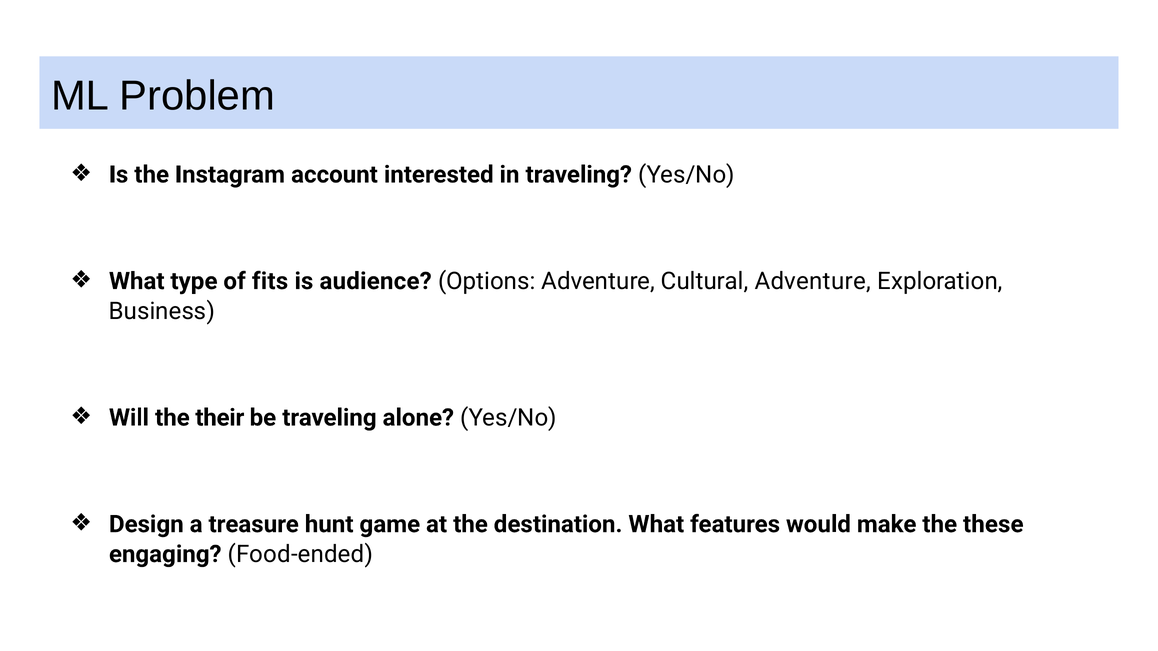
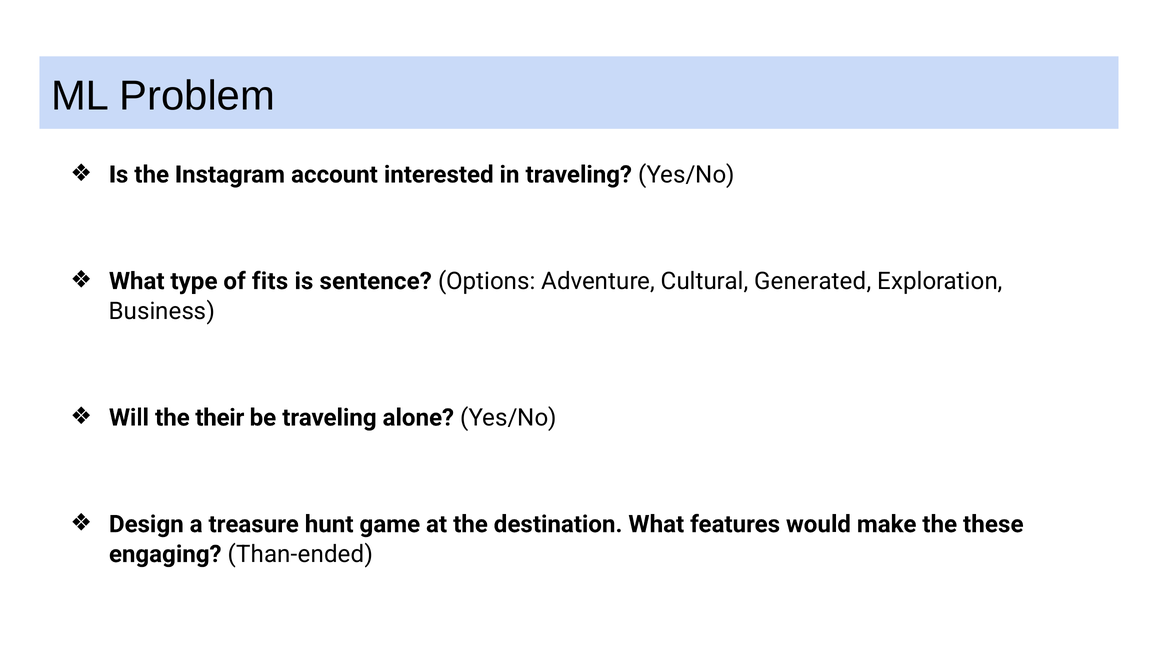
audience: audience -> sentence (376, 281)
Cultural Adventure: Adventure -> Generated (813, 281)
Food-ended: Food-ended -> Than-ended (300, 554)
